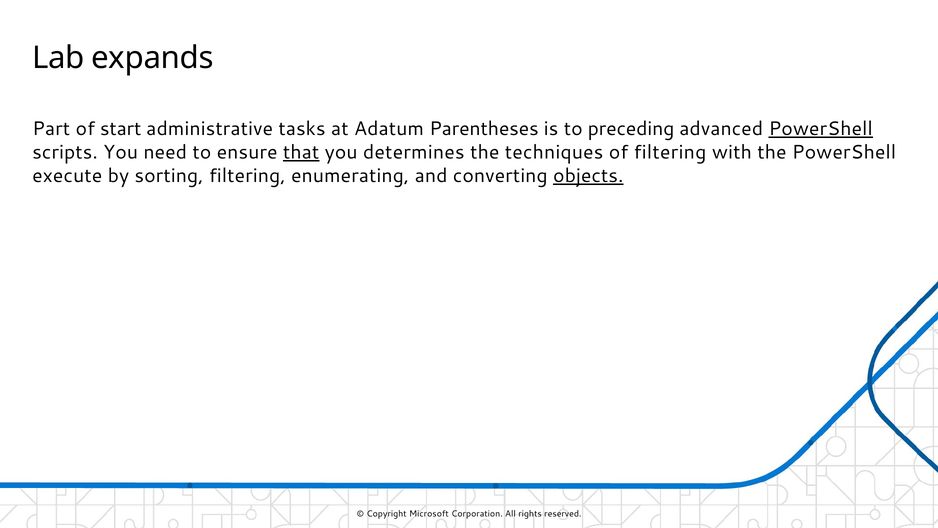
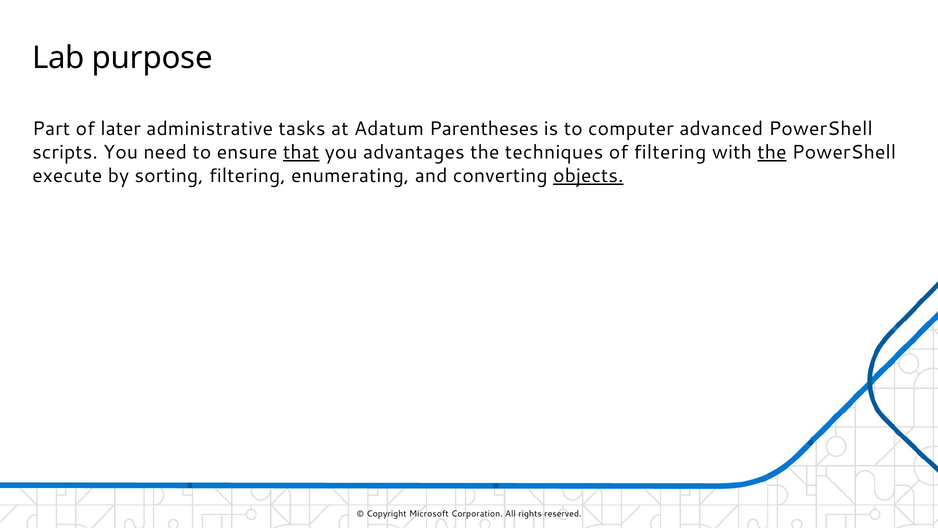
expands: expands -> purpose (152, 58)
start: start -> later (121, 129)
preceding: preceding -> computer (631, 129)
PowerShell underline: present -> none (821, 129)
determines: determines -> advantages (414, 152)
the underline: none -> present (772, 152)
